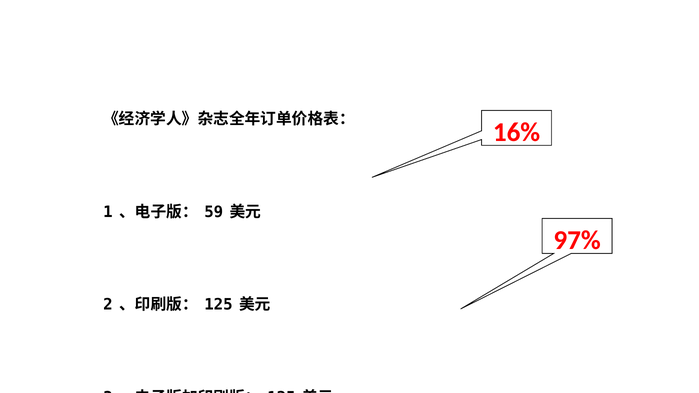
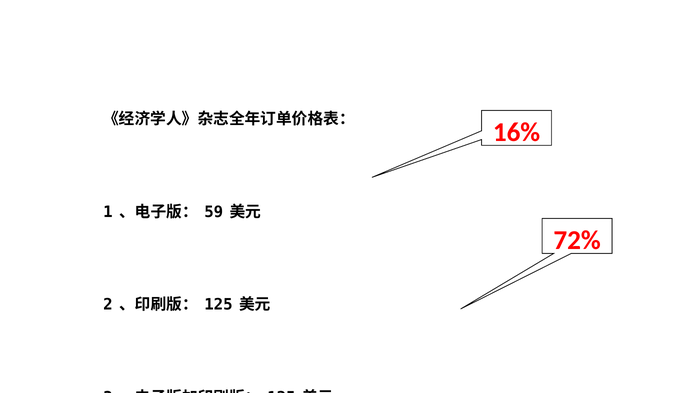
97%: 97% -> 72% (577, 240)
